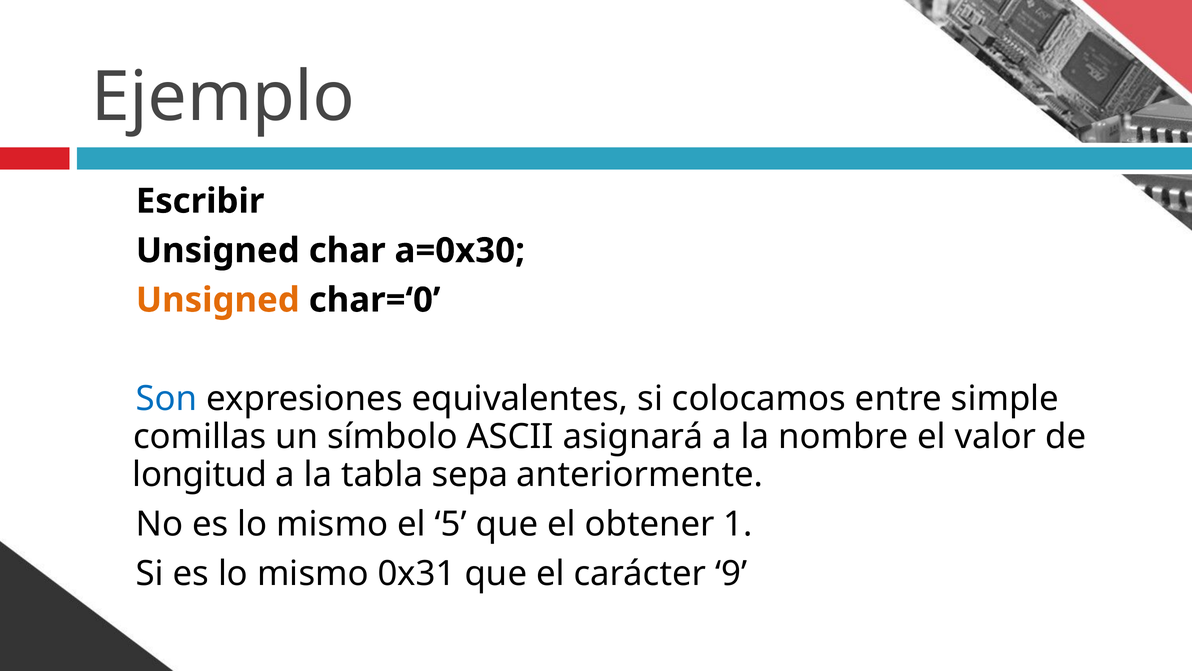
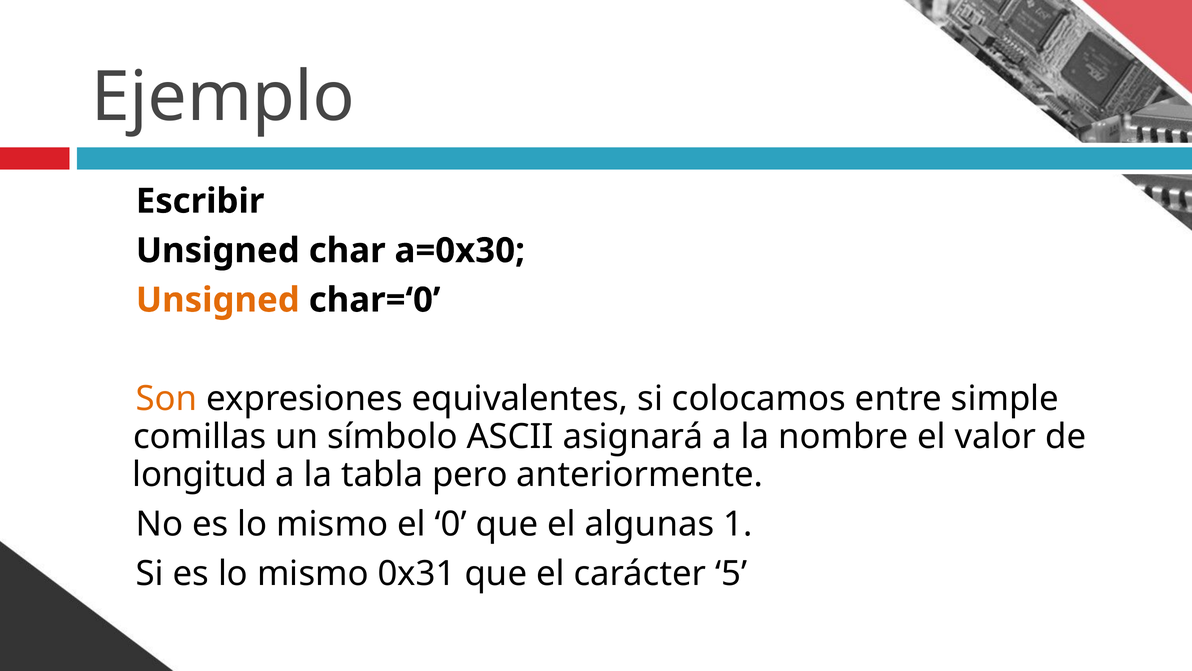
Son colour: blue -> orange (167, 399)
sepa: sepa -> pero (470, 474)
5: 5 -> 0 (451, 524)
obtener: obtener -> algunas (650, 524)
9: 9 -> 5 (731, 573)
